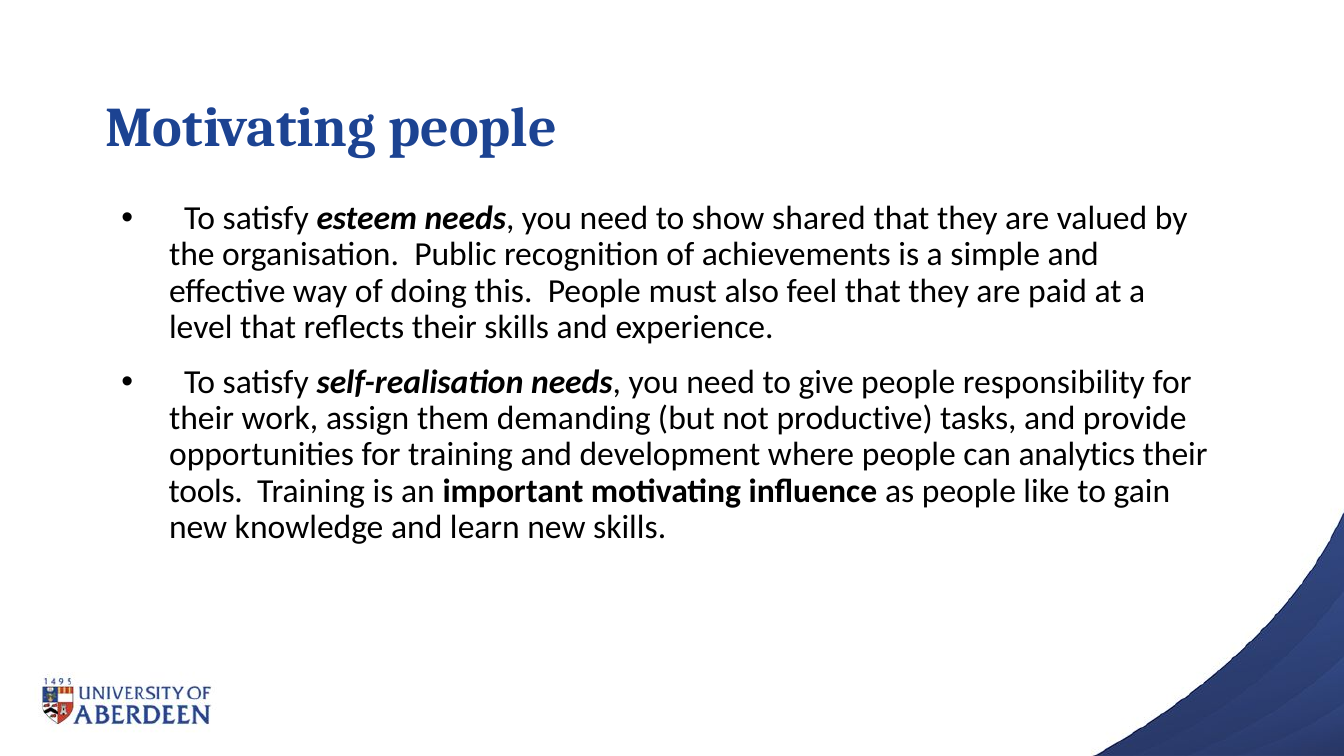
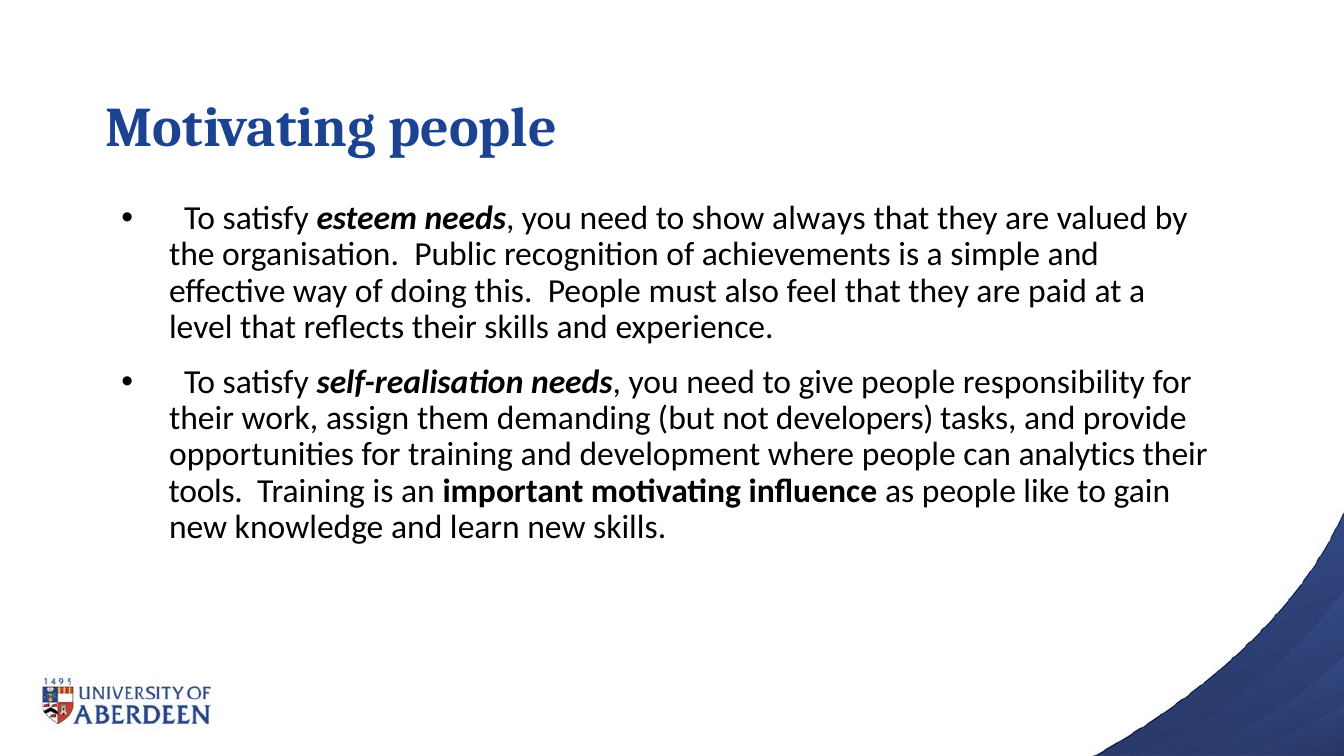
shared: shared -> always (819, 218)
productive: productive -> developers (855, 419)
